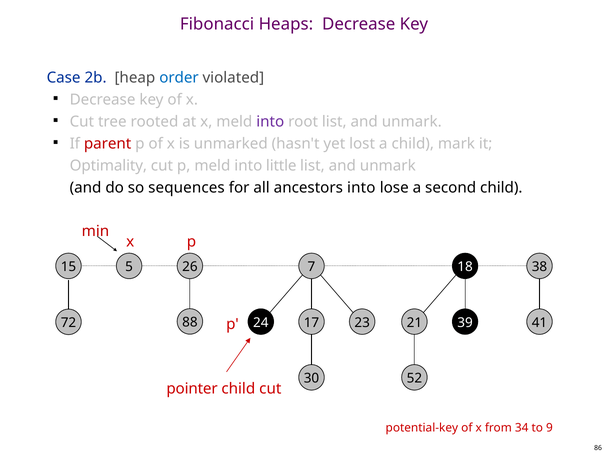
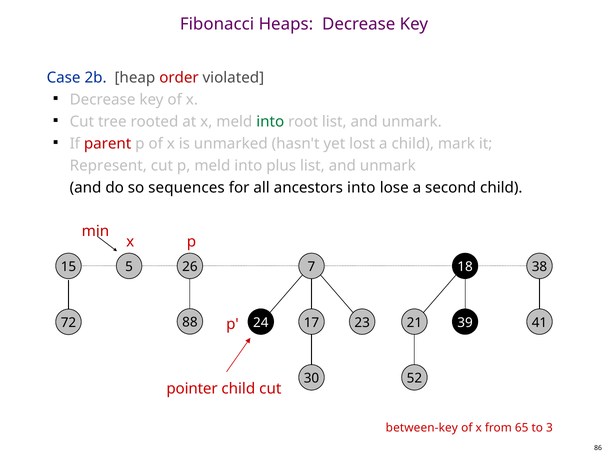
order colour: blue -> red (179, 78)
into colour: purple -> green (270, 122)
Optimality: Optimality -> Represent (108, 166)
little: little -> plus (281, 166)
potential-key: potential-key -> between-key (422, 428)
34: 34 -> 65 (522, 428)
9: 9 -> 3 (549, 428)
